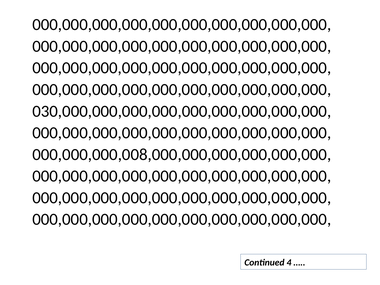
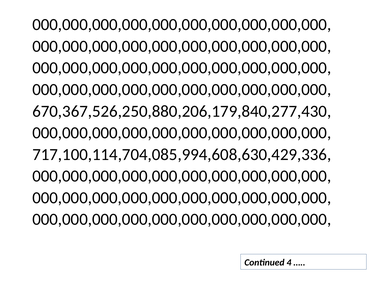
030,000,000,000,000,000,000,000,000,000: 030,000,000,000,000,000,000,000,000,000 -> 670,367,526,250,880,206,179,840,277,430 (182, 111)
000,000,000,008,000,000,000,000,000,000: 000,000,000,008,000,000,000,000,000,000 -> 717,100,114,704,085,994,608,630,429,336 (182, 154)
